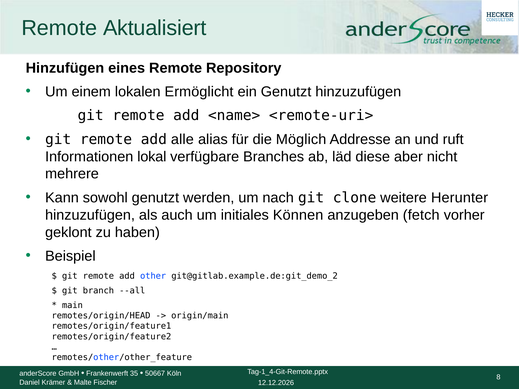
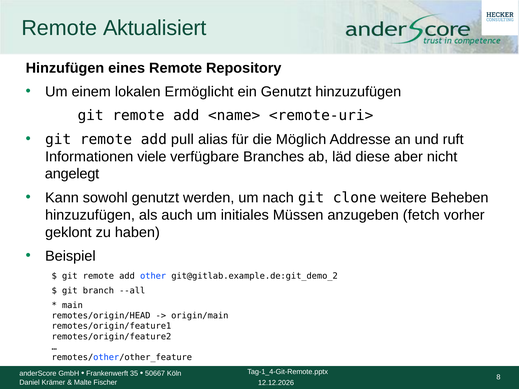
alle: alle -> pull (182, 139)
lokal: lokal -> viele (152, 157)
mehrere: mehrere -> angelegt (72, 174)
Herunter: Herunter -> Beheben (460, 198)
Können: Können -> Müssen (298, 215)
